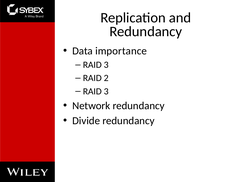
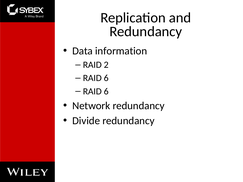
importance: importance -> information (121, 51)
3: 3 -> 2 (106, 65)
2: 2 -> 6 (106, 78)
3: 3 -> 6 (106, 91)
